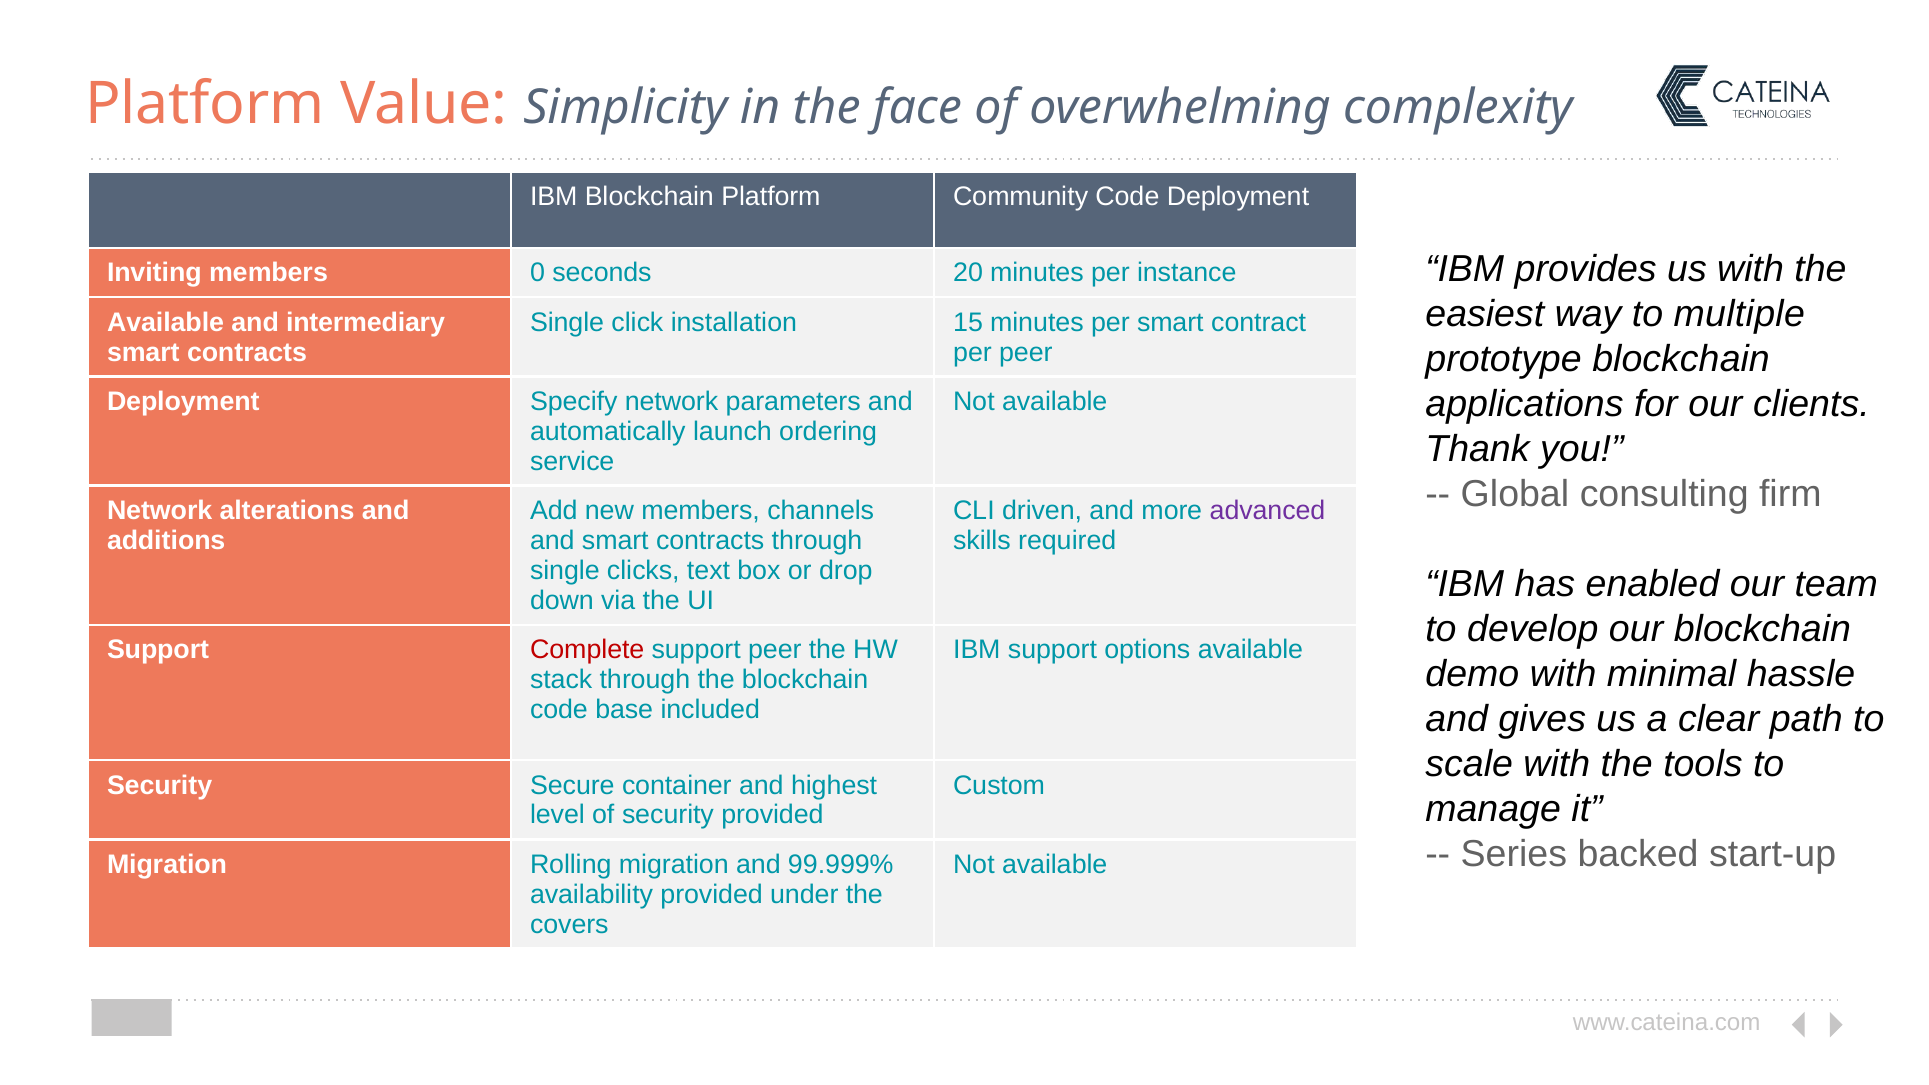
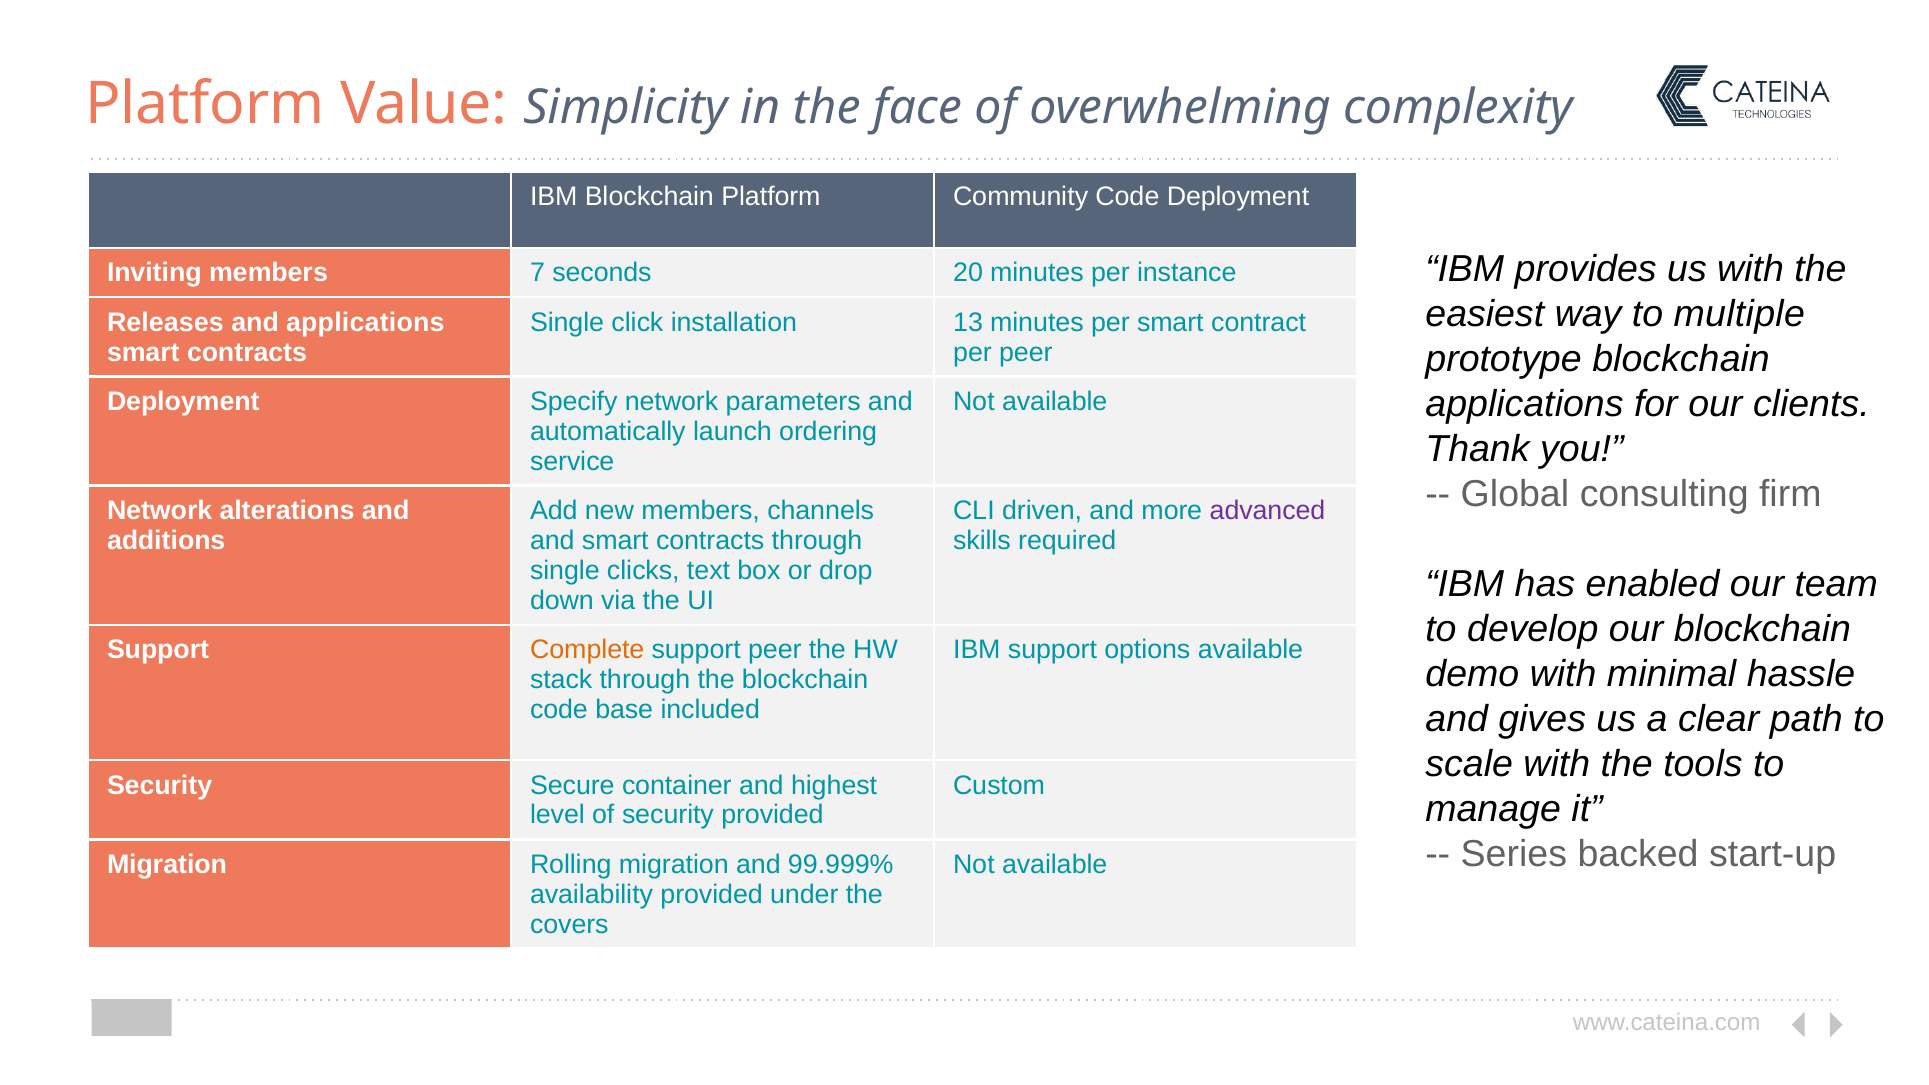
0: 0 -> 7 (538, 273)
Available: Available -> Releases (165, 322)
and intermediary: intermediary -> applications (365, 322)
15: 15 -> 13 (968, 322)
Complete colour: red -> orange (587, 650)
